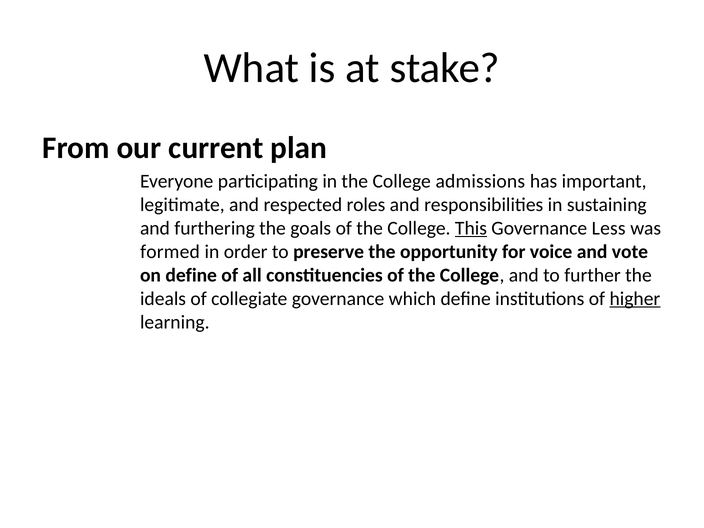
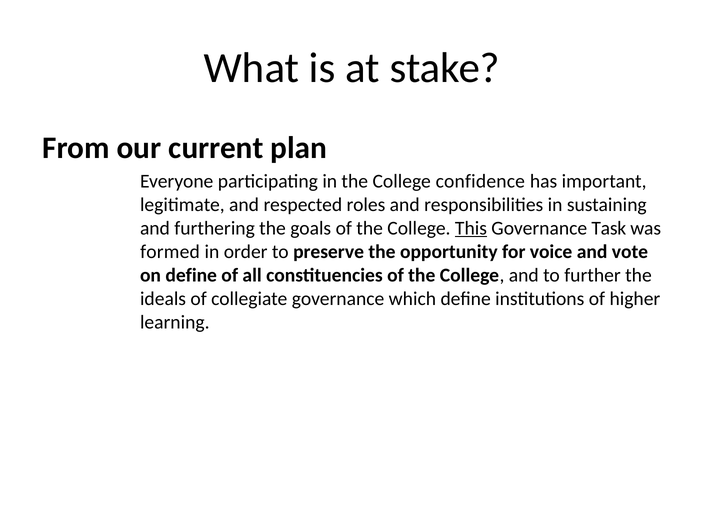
admissions: admissions -> confidence (480, 181)
Less: Less -> Task (609, 228)
higher underline: present -> none (635, 299)
